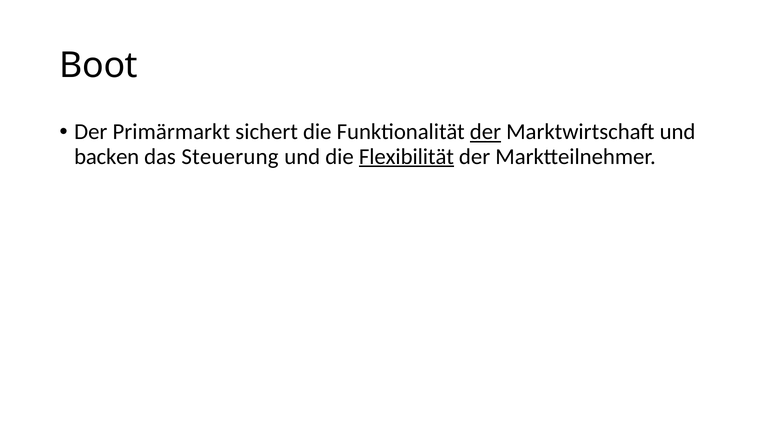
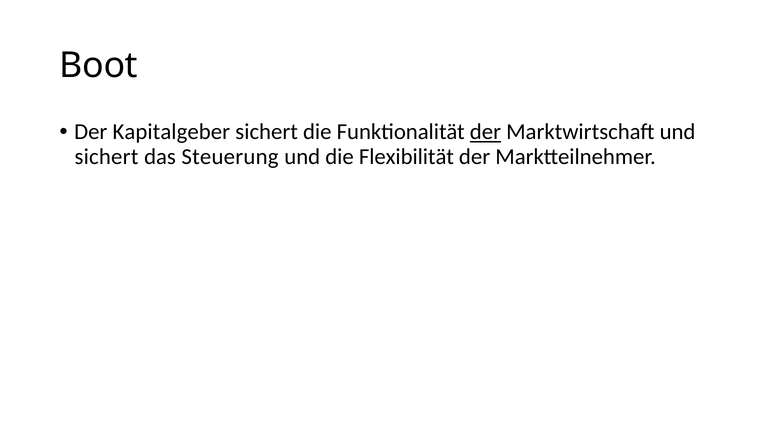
Primärmarkt: Primärmarkt -> Kapitalgeber (171, 132)
backen: backen -> sichert (106, 157)
Flexibilität underline: present -> none (406, 157)
